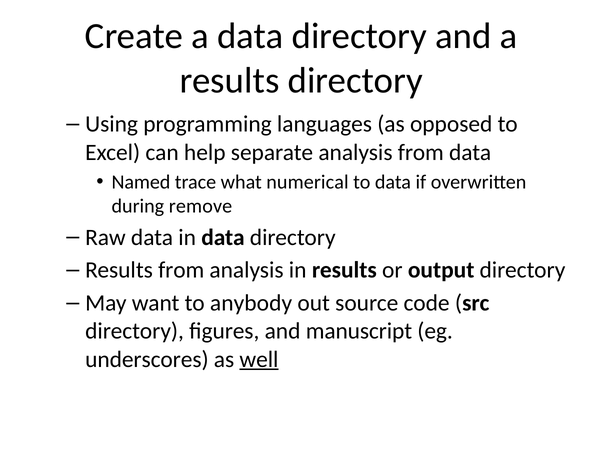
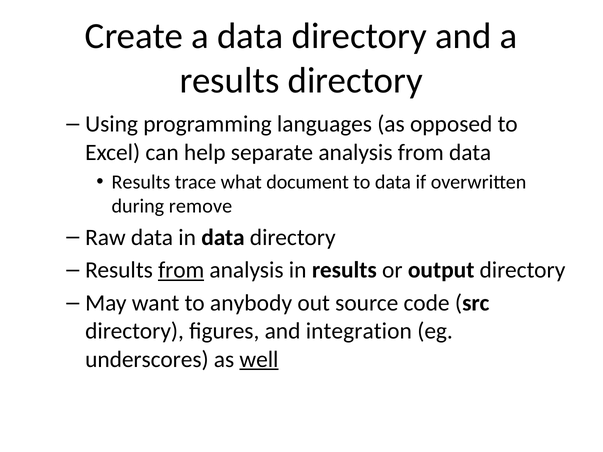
Named: Named -> Results (141, 182)
numerical: numerical -> document (308, 182)
from underline: none -> present (181, 270)
manuscript: manuscript -> integration (359, 331)
